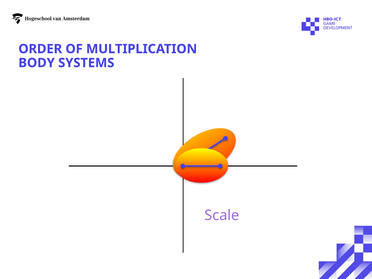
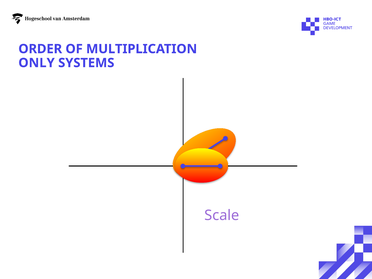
BODY: BODY -> ONLY (37, 63)
